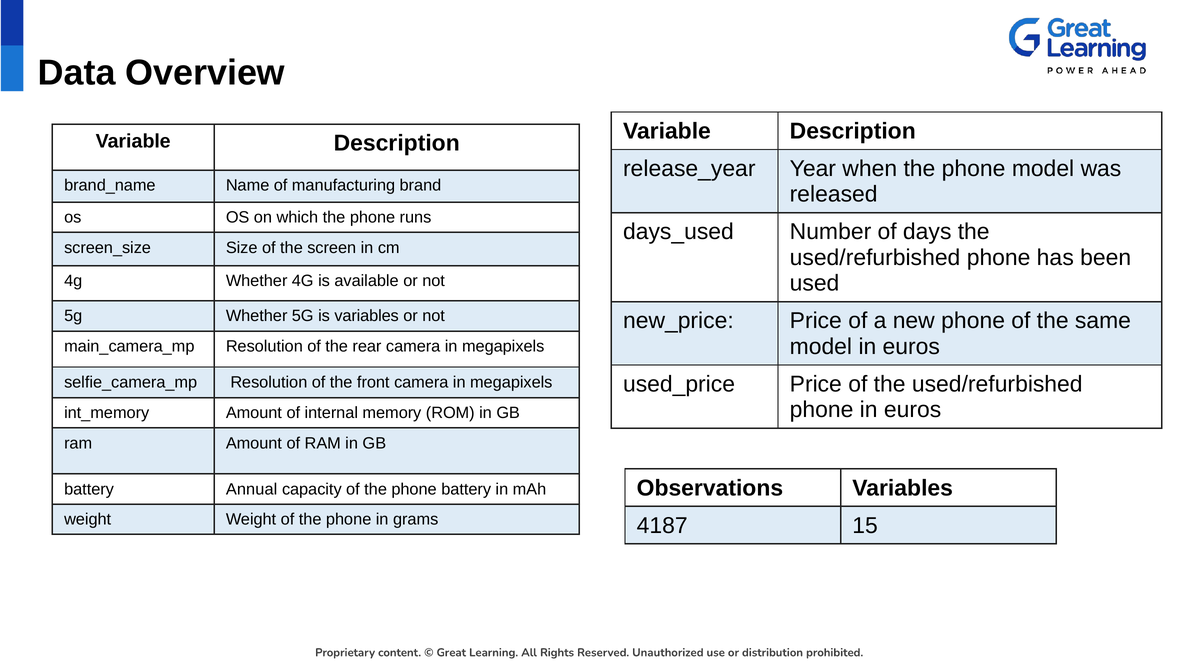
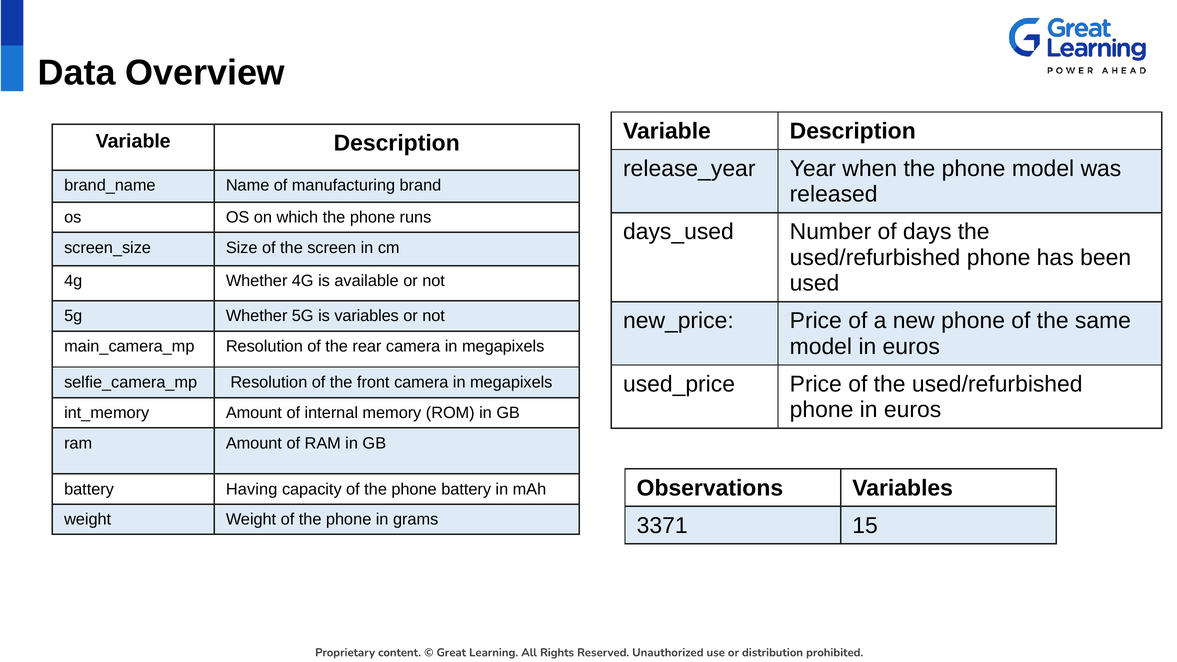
Annual: Annual -> Having (252, 489)
4187: 4187 -> 3371 (662, 526)
